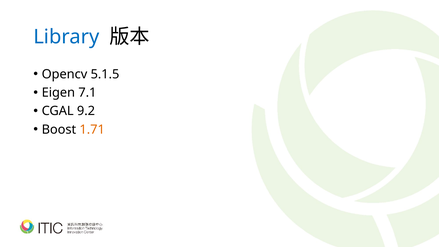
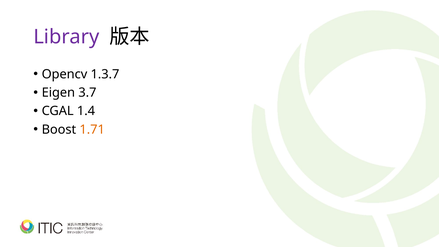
Library colour: blue -> purple (66, 37)
5.1.5: 5.1.5 -> 1.3.7 (105, 74)
7.1: 7.1 -> 3.7 (87, 93)
9.2: 9.2 -> 1.4 (86, 111)
